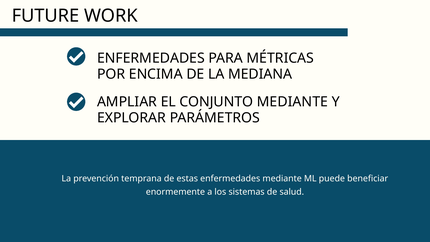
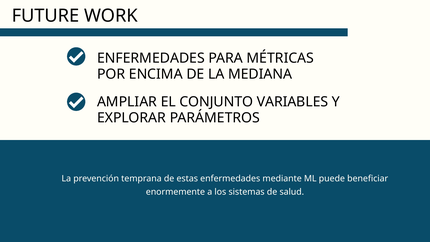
CONJUNTO MEDIANTE: MEDIANTE -> VARIABLES (292, 102)
